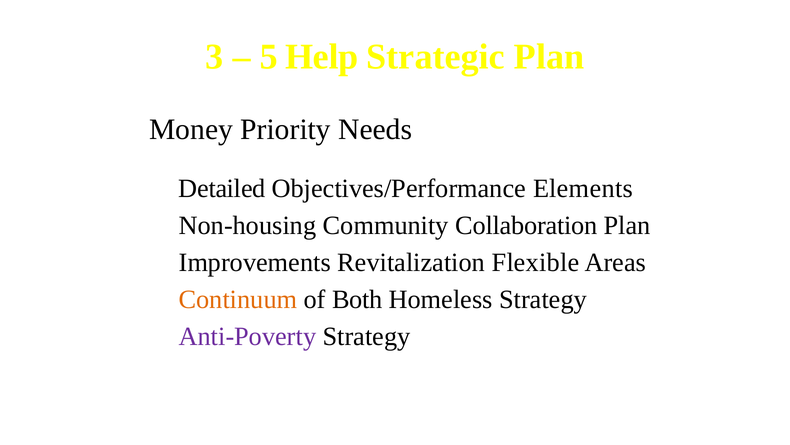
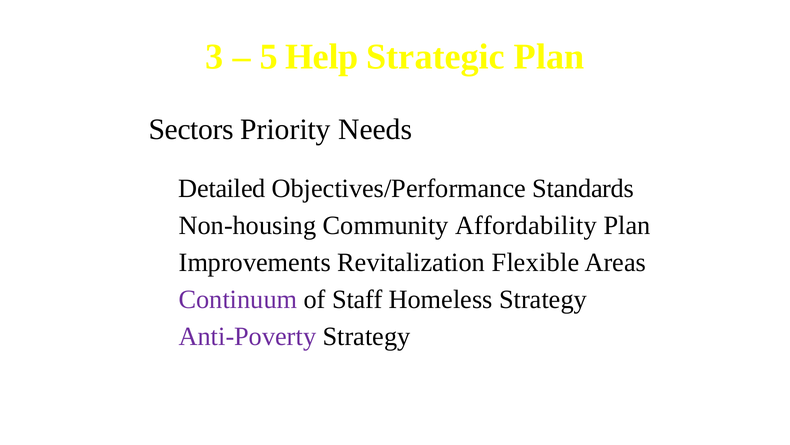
Money: Money -> Sectors (191, 129)
Elements: Elements -> Standards (583, 188)
Collaboration: Collaboration -> Affordability (526, 225)
Continuum colour: orange -> purple (238, 299)
Both: Both -> Staff (357, 299)
